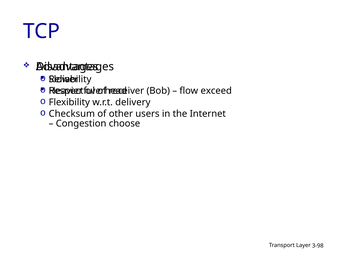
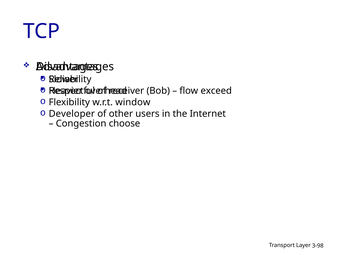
delivery: delivery -> window (133, 102)
Checksum: Checksum -> Developer (72, 113)
